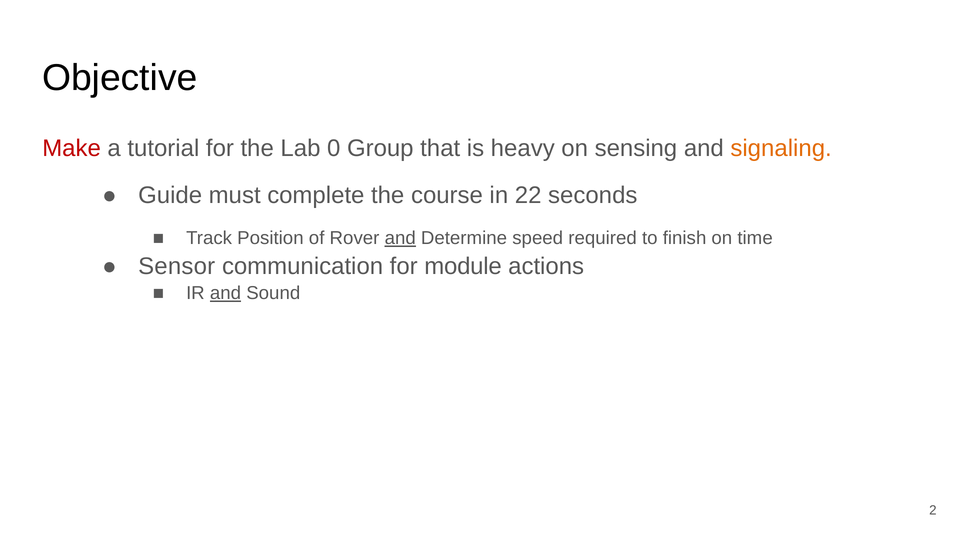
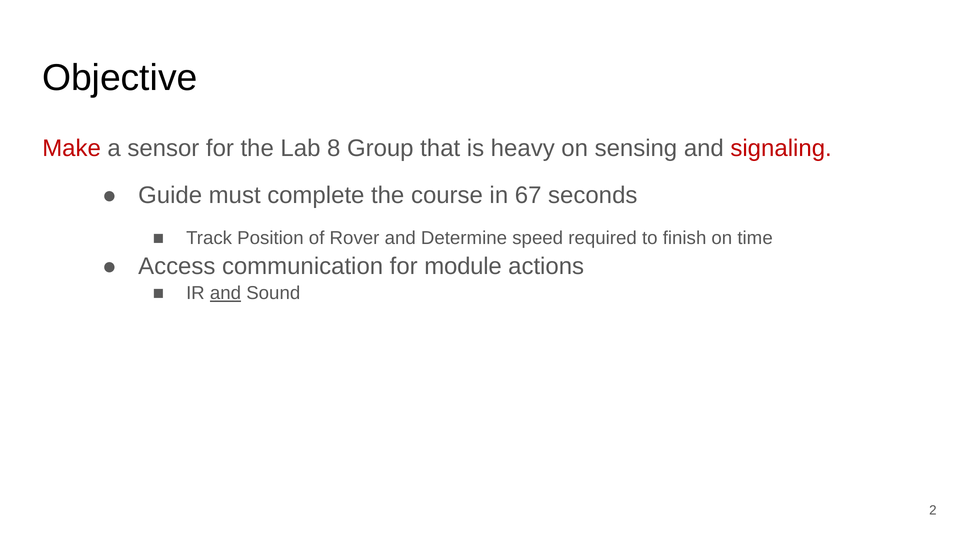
tutorial: tutorial -> sensor (163, 148)
0: 0 -> 8 (334, 148)
signaling colour: orange -> red (781, 148)
22: 22 -> 67 (528, 195)
and underline: present -> none (400, 238)
Sensor: Sensor -> Access (177, 266)
